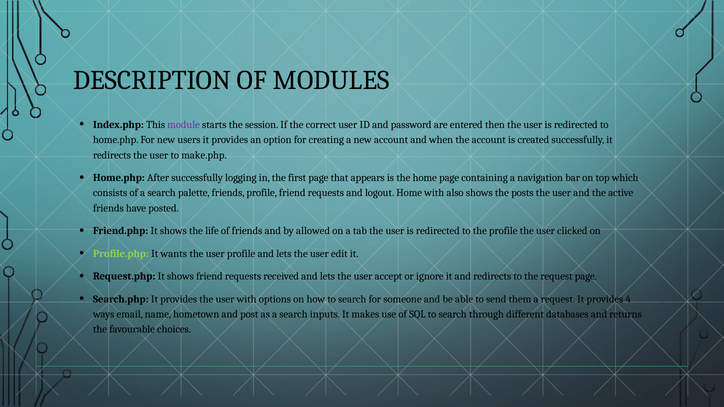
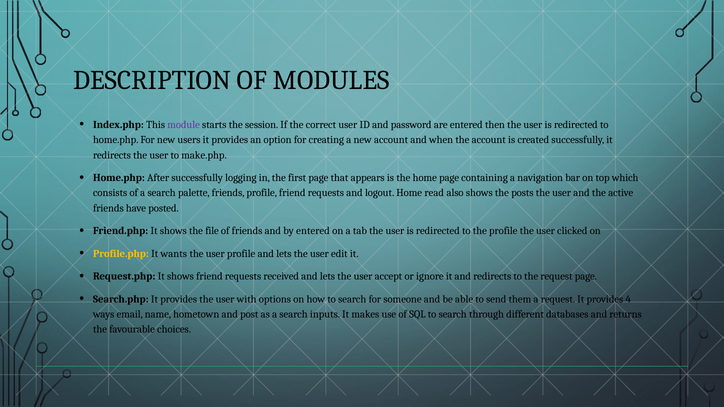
Home with: with -> read (434, 193)
life: life -> file (212, 231)
by allowed: allowed -> entered (313, 231)
Profile.php colour: light green -> yellow (121, 254)
